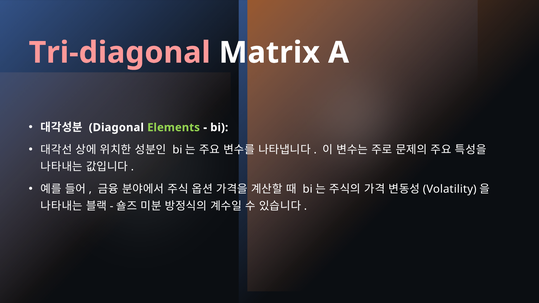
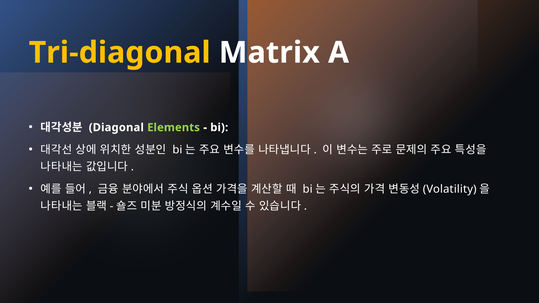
Tri-diagonal colour: pink -> yellow (120, 53)
